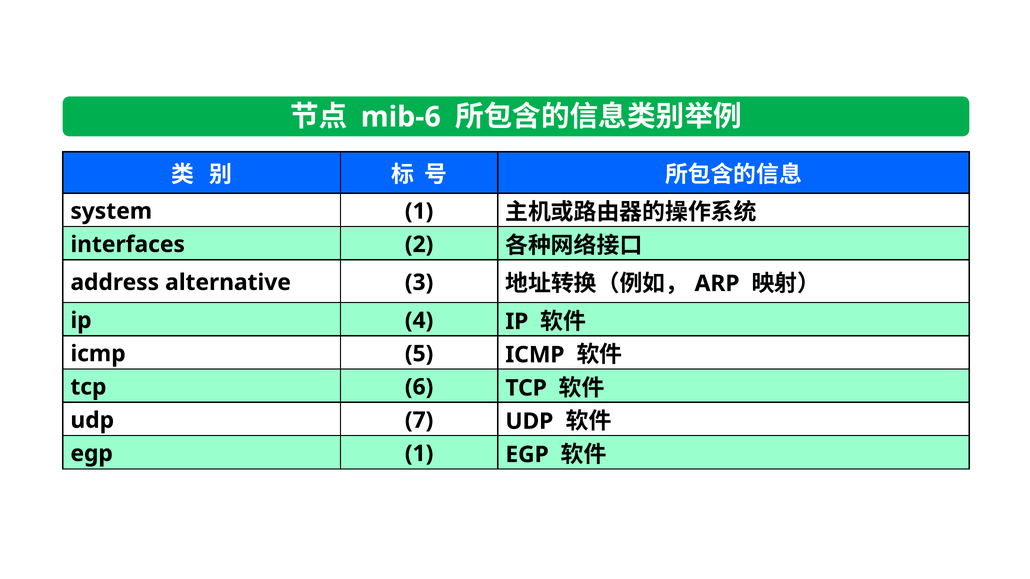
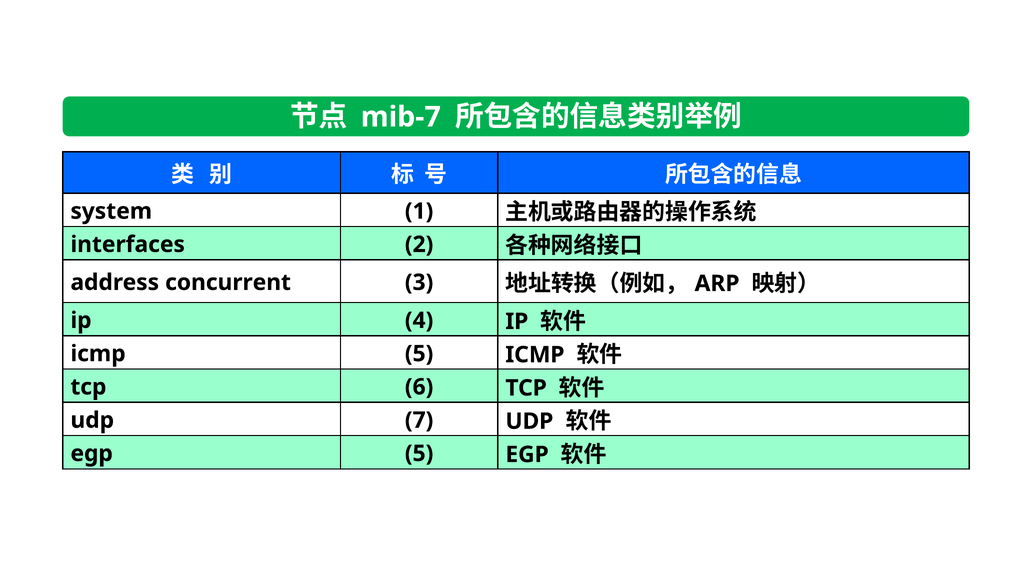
mib-6: mib-6 -> mib-7 (401, 117)
alternative: alternative -> concurrent (228, 283)
egp 1: 1 -> 5 (419, 454)
